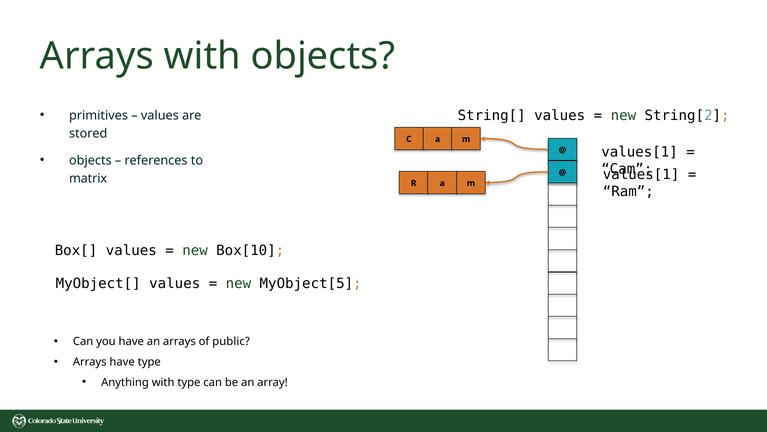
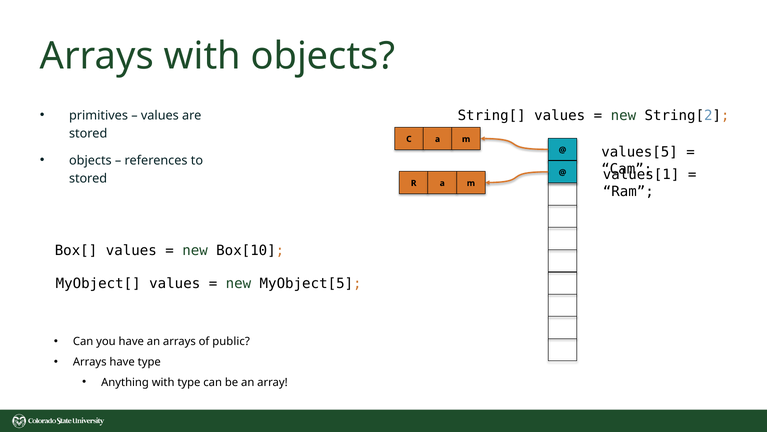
values[1: values[1 -> values[5 (640, 152)
matrix: matrix -> stored (88, 178)
